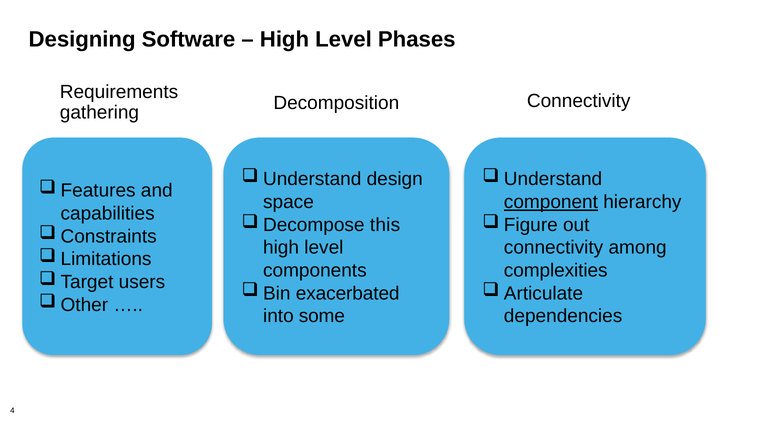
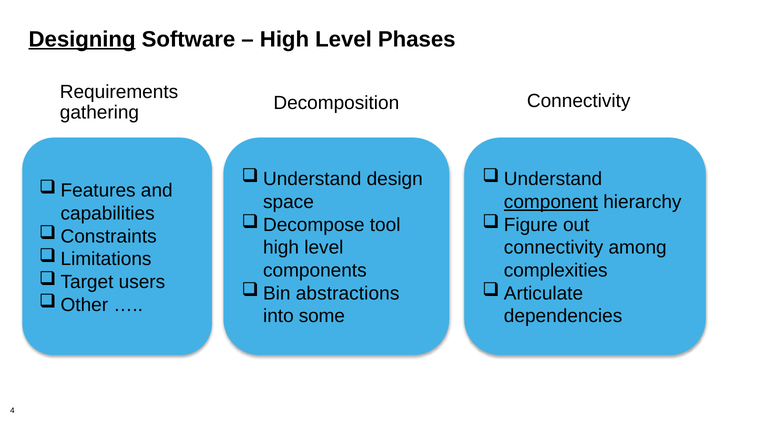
Designing underline: none -> present (82, 39)
this: this -> tool (385, 225)
exacerbated: exacerbated -> abstractions (348, 293)
